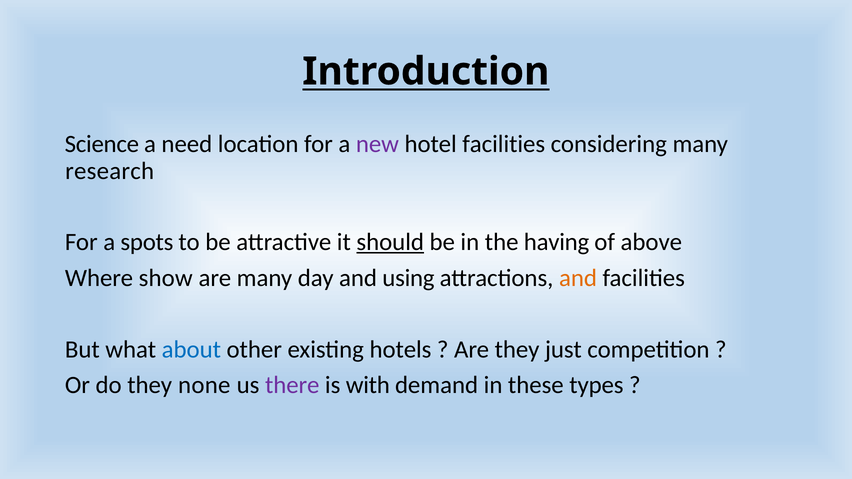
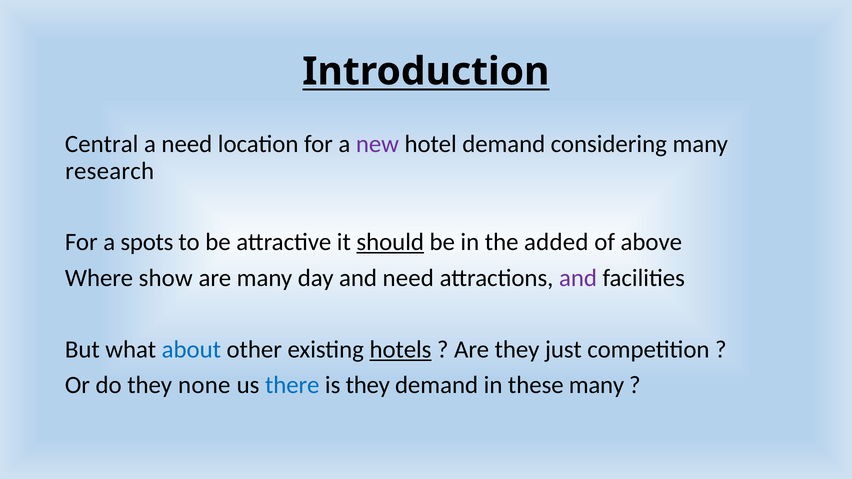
Science: Science -> Central (102, 144)
hotel facilities: facilities -> demand (504, 144)
having: having -> added (556, 242)
and using: using -> need (408, 278)
and colour: orange -> purple (578, 278)
hotels underline: none -> present (400, 350)
there colour: purple -> blue (292, 385)
is with: with -> they (368, 385)
these types: types -> many (596, 385)
